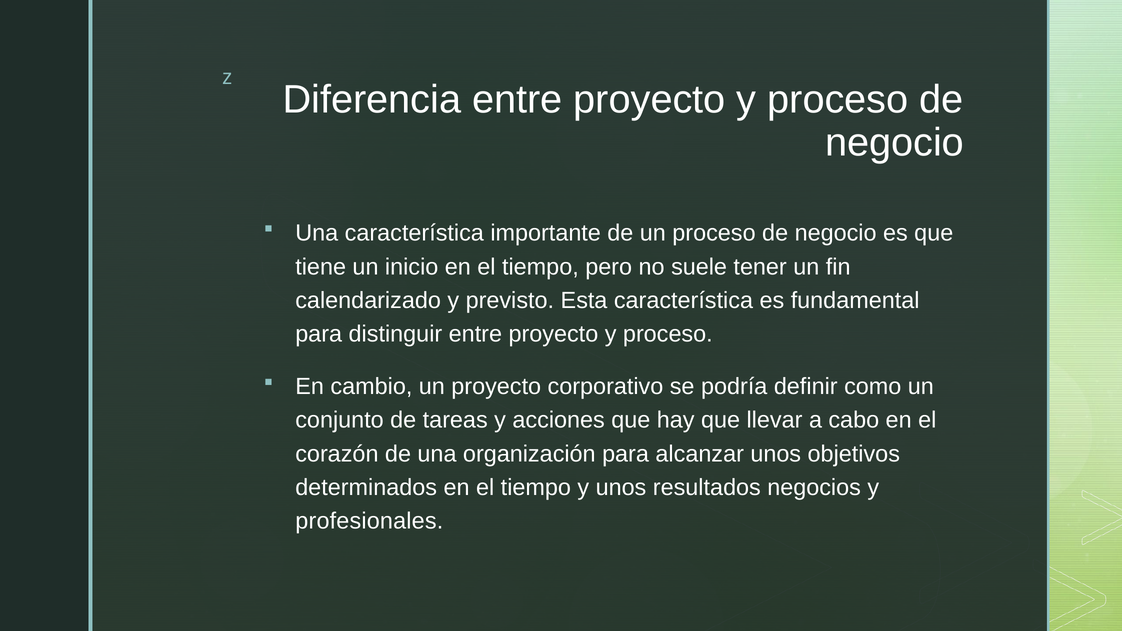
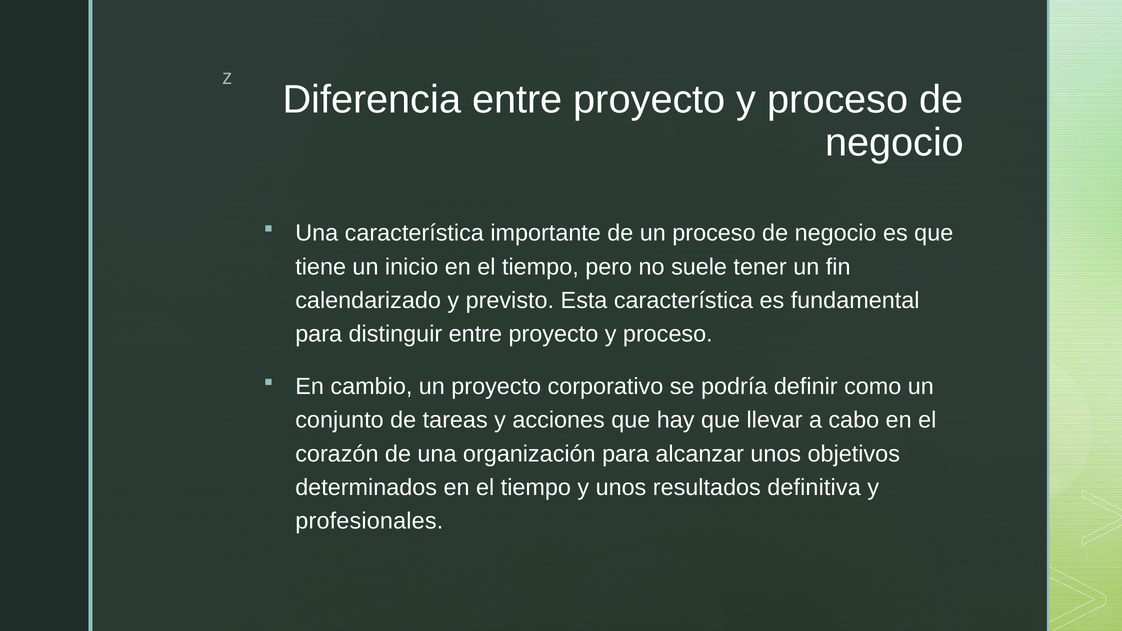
negocios: negocios -> definitiva (814, 488)
